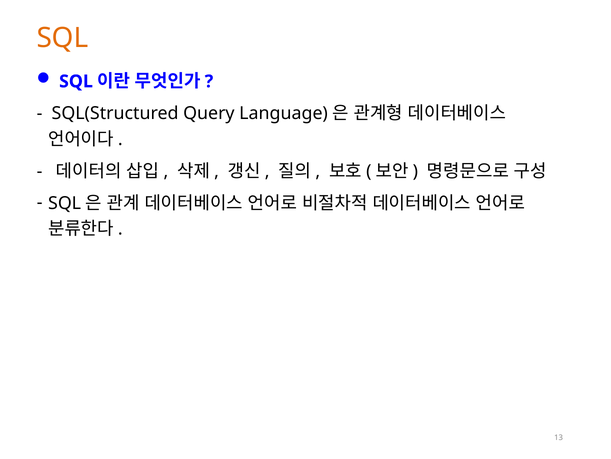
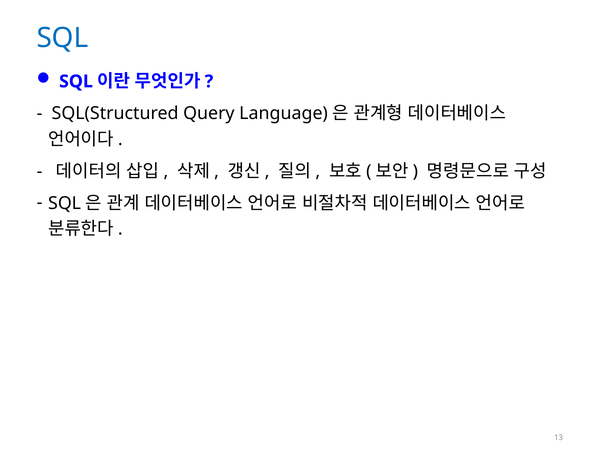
SQL colour: orange -> blue (63, 38)
